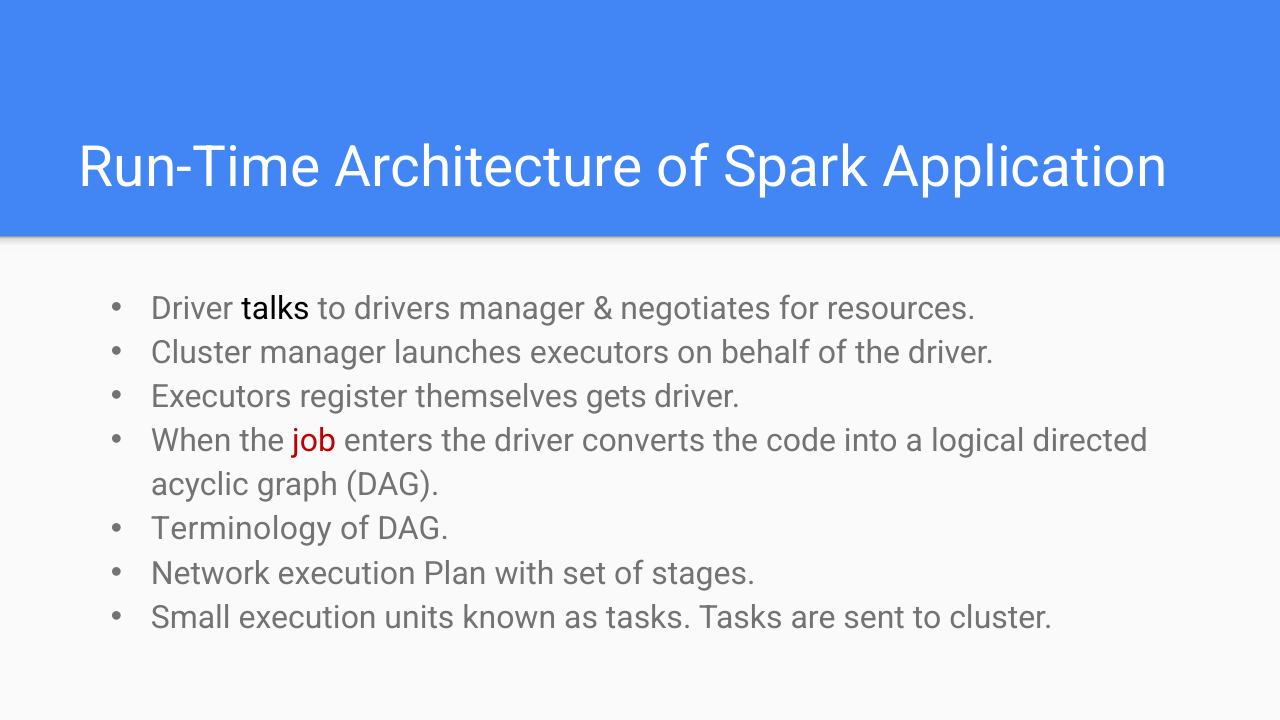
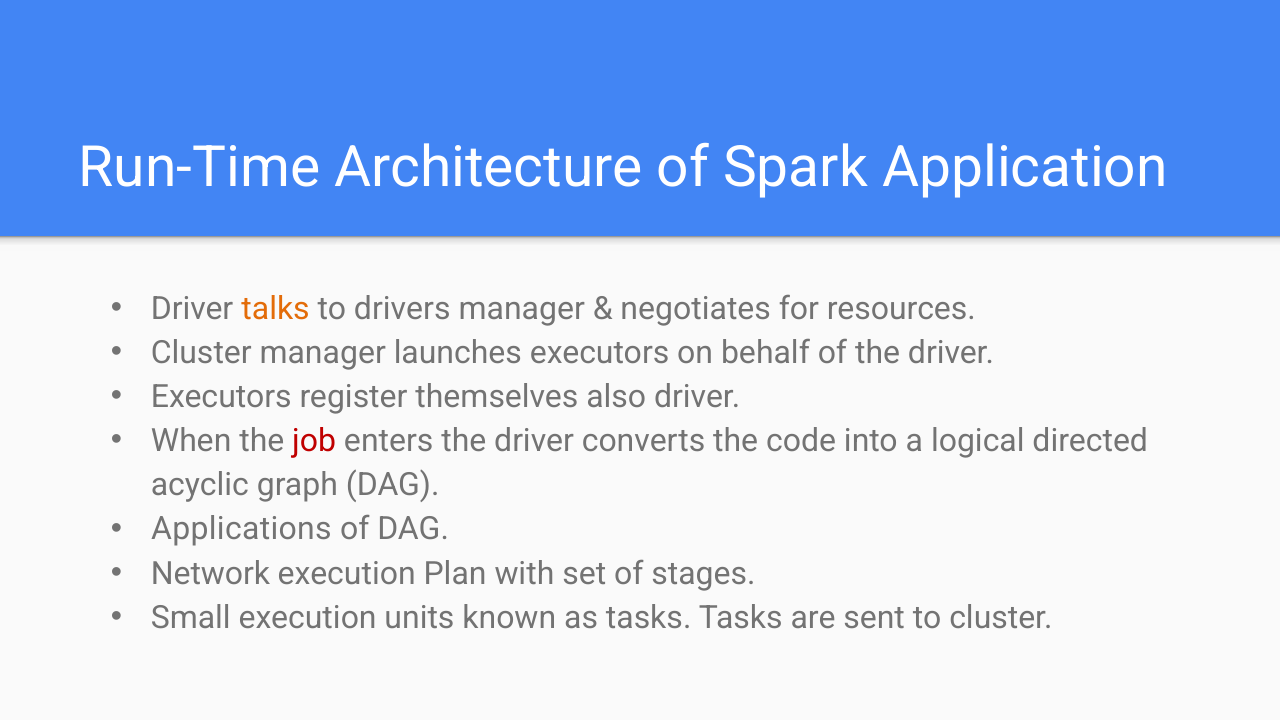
talks colour: black -> orange (276, 309)
gets: gets -> also (616, 397)
Terminology: Terminology -> Applications (241, 529)
